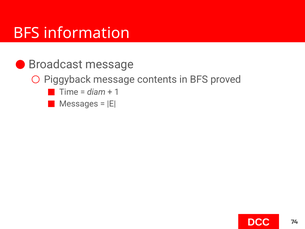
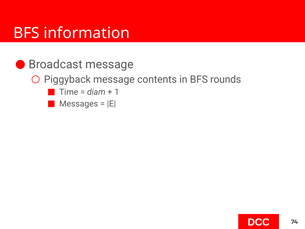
proved: proved -> rounds (226, 79)
